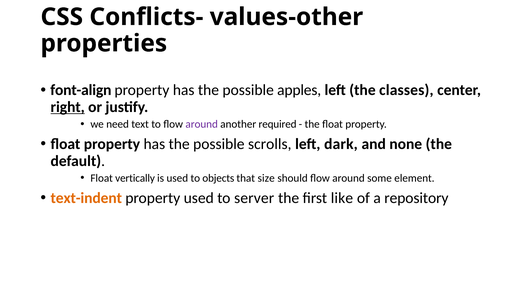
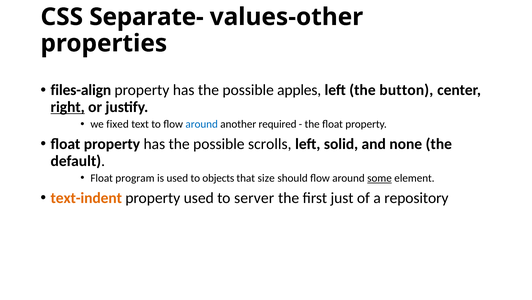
Conflicts-: Conflicts- -> Separate- (147, 17)
font-align: font-align -> files-align (81, 90)
classes: classes -> button (406, 90)
need: need -> fixed (118, 124)
around colour: purple -> blue (202, 124)
dark: dark -> solid (341, 144)
vertically: vertically -> program (135, 178)
some underline: none -> present (379, 178)
like: like -> just (342, 198)
